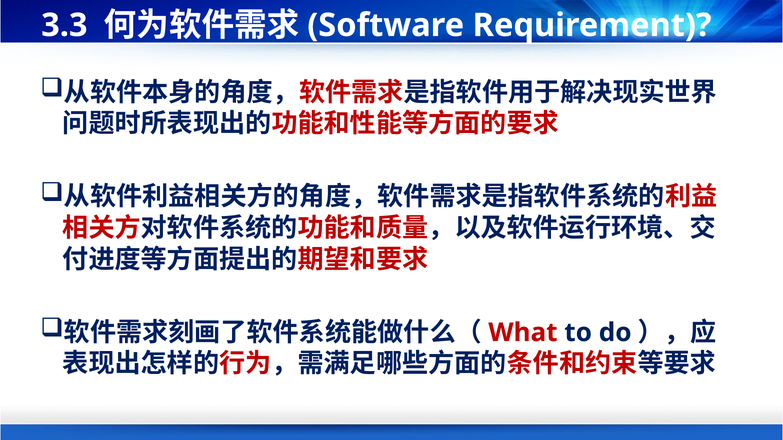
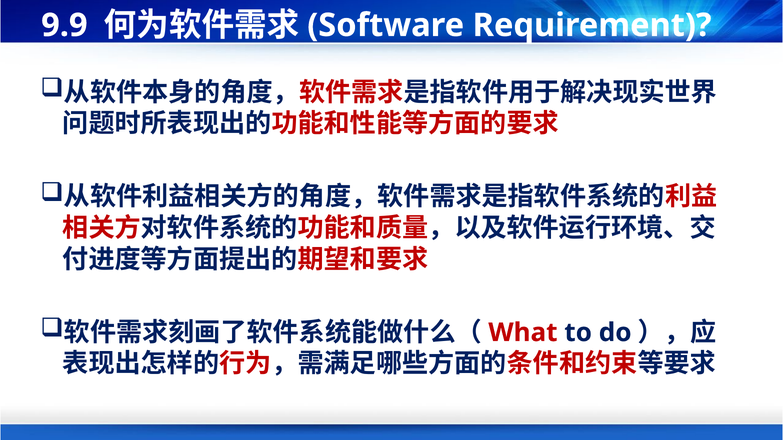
3.3: 3.3 -> 9.9 (64, 25)
